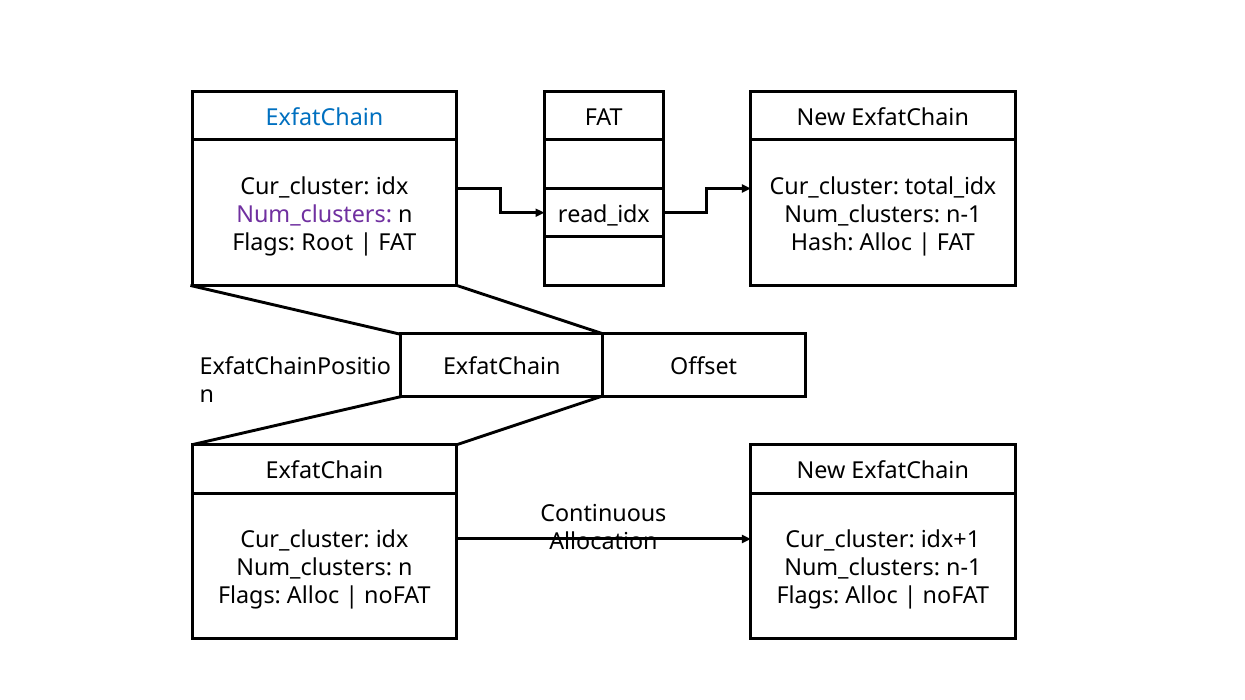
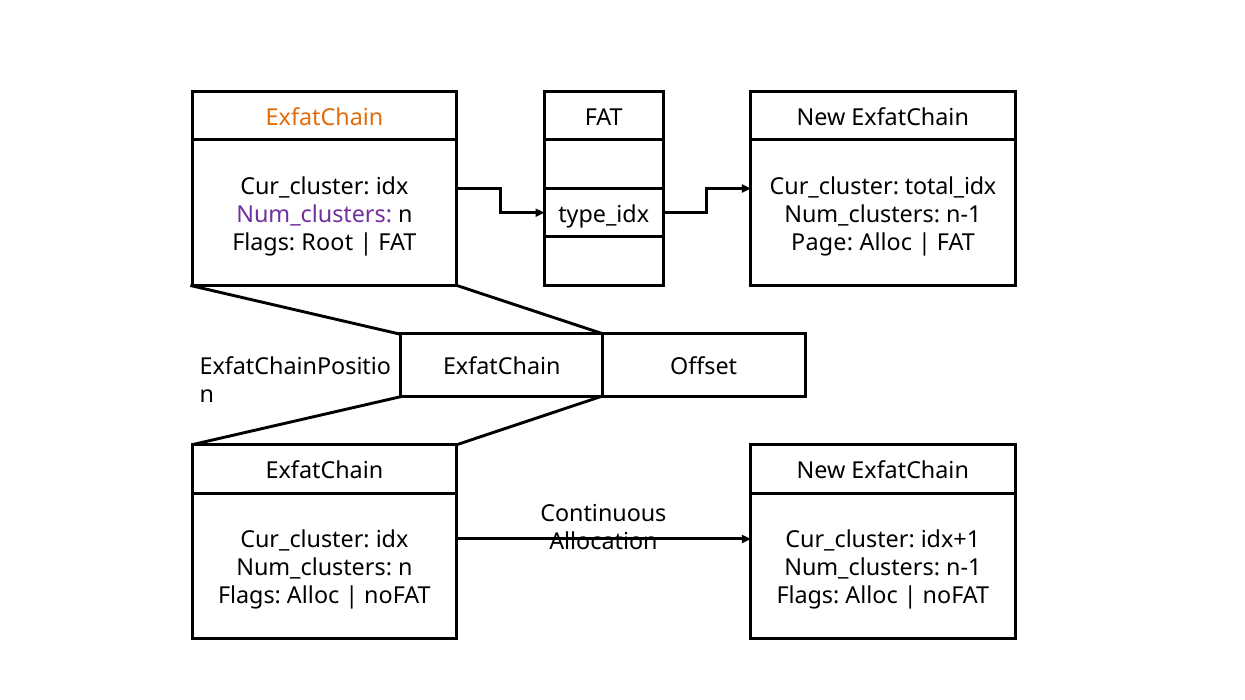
ExfatChain colour: blue -> orange (325, 117)
read_idx: read_idx -> type_idx (604, 214)
Hash: Hash -> Page (822, 242)
